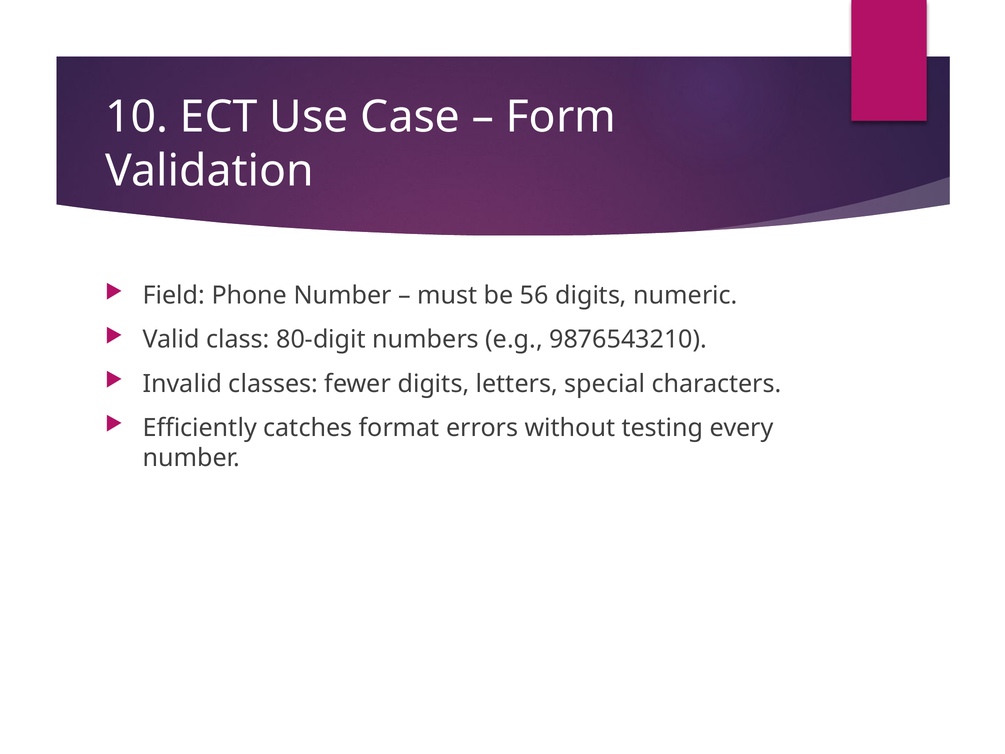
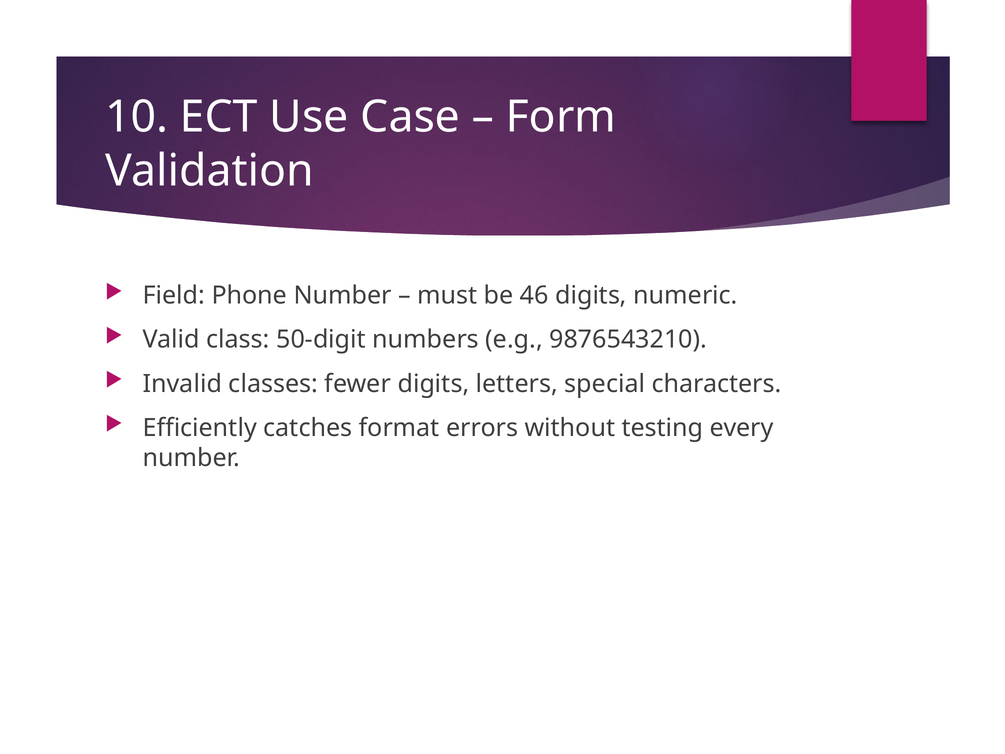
56: 56 -> 46 (534, 295)
80-digit: 80-digit -> 50-digit (321, 340)
